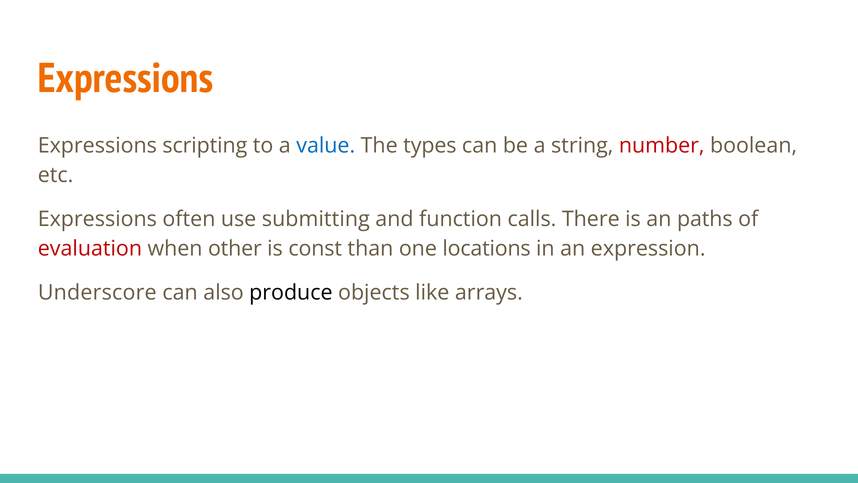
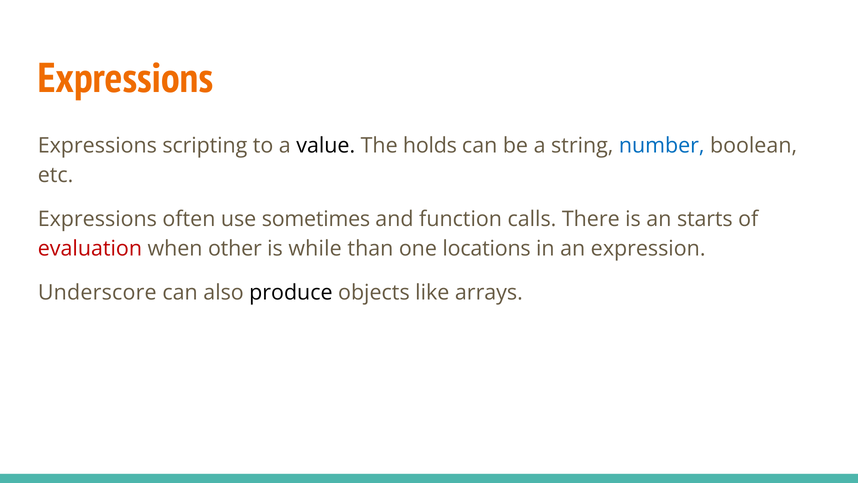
value colour: blue -> black (326, 146)
types: types -> holds (430, 146)
number colour: red -> blue (662, 146)
submitting: submitting -> sometimes (316, 219)
paths: paths -> starts (705, 219)
const: const -> while (315, 249)
